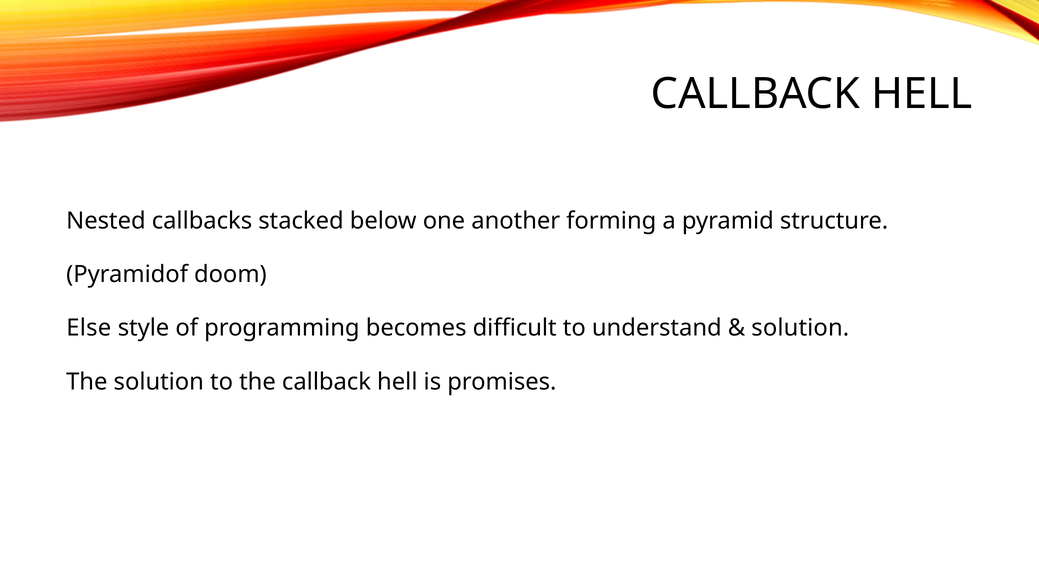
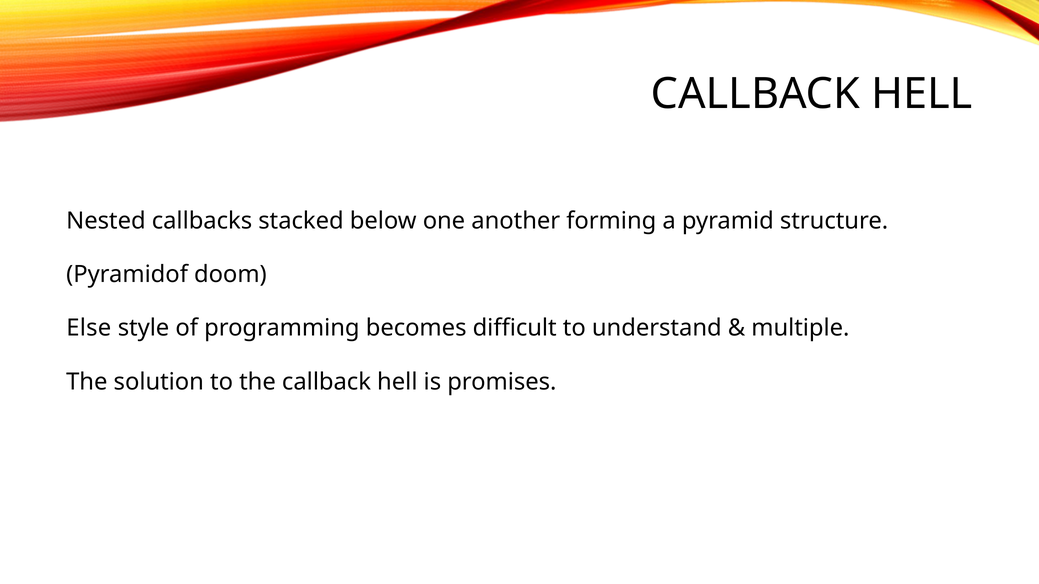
solution: solution -> multiple (800, 328)
